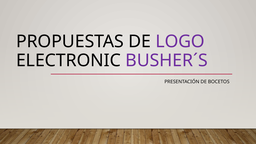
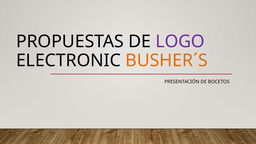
BUSHER´S colour: purple -> orange (167, 61)
